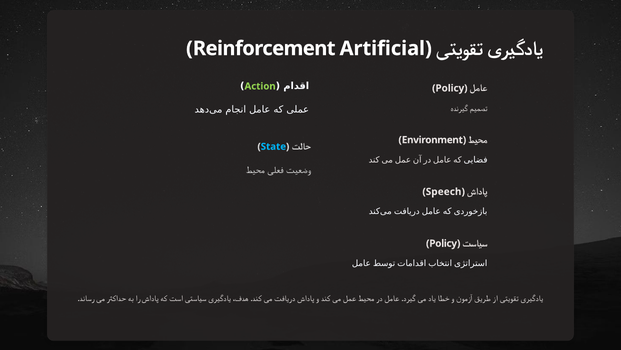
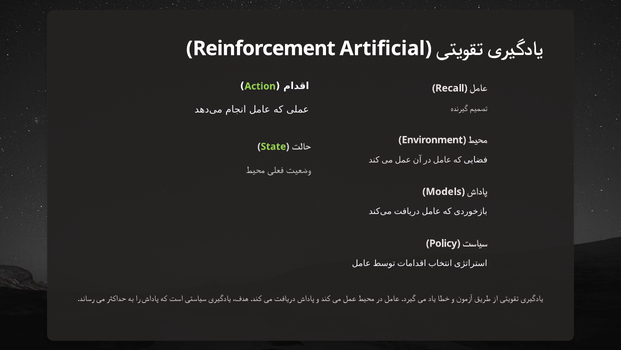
Policy: Policy -> Recall (450, 88)
State colour: light blue -> light green (273, 146)
Speech: Speech -> Models (444, 191)
